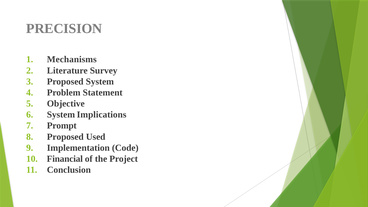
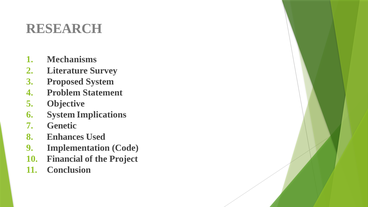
PRECISION: PRECISION -> RESEARCH (64, 28)
Prompt: Prompt -> Genetic (62, 126)
Proposed: Proposed -> Enhances (65, 137)
